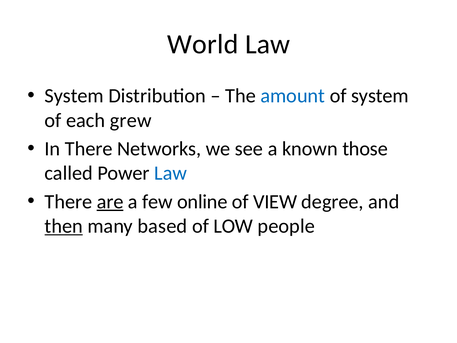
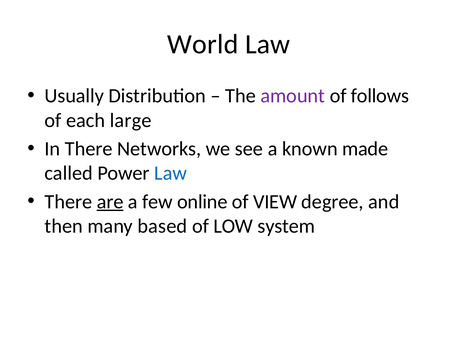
System: System -> Usually (74, 96)
amount colour: blue -> purple (293, 96)
of system: system -> follows (380, 96)
grew: grew -> large (131, 120)
those: those -> made (365, 149)
then underline: present -> none (64, 226)
people: people -> system (286, 226)
